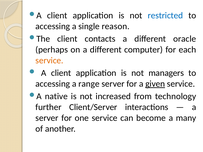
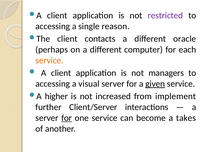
restricted colour: blue -> purple (165, 16)
range: range -> visual (89, 84)
native: native -> higher (56, 96)
technology: technology -> implement (176, 96)
for underline: none -> present (67, 118)
many: many -> takes (186, 118)
